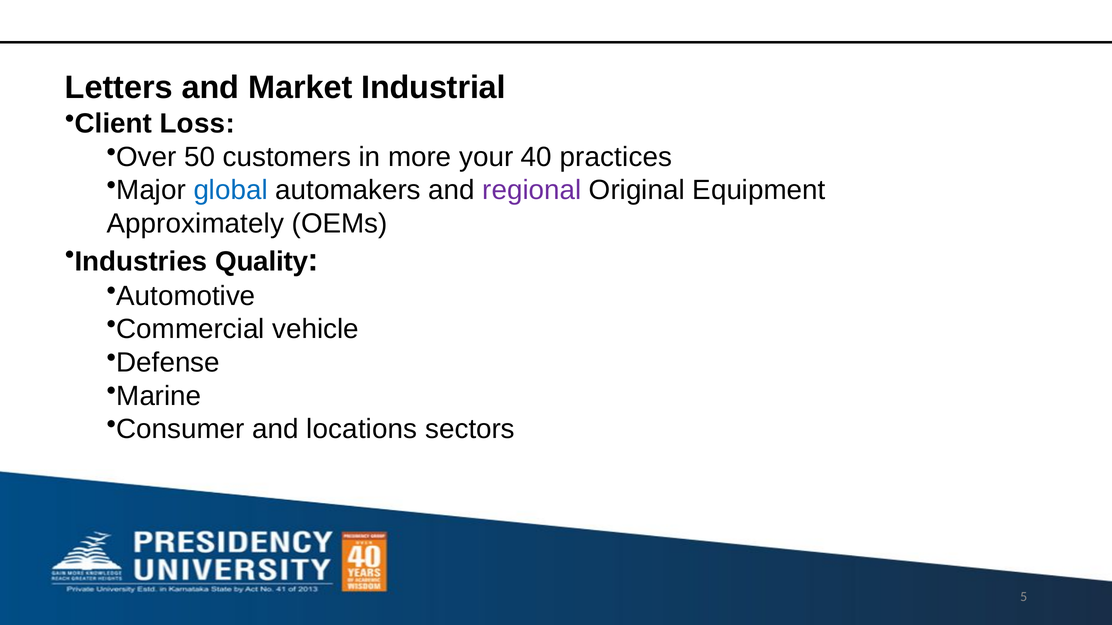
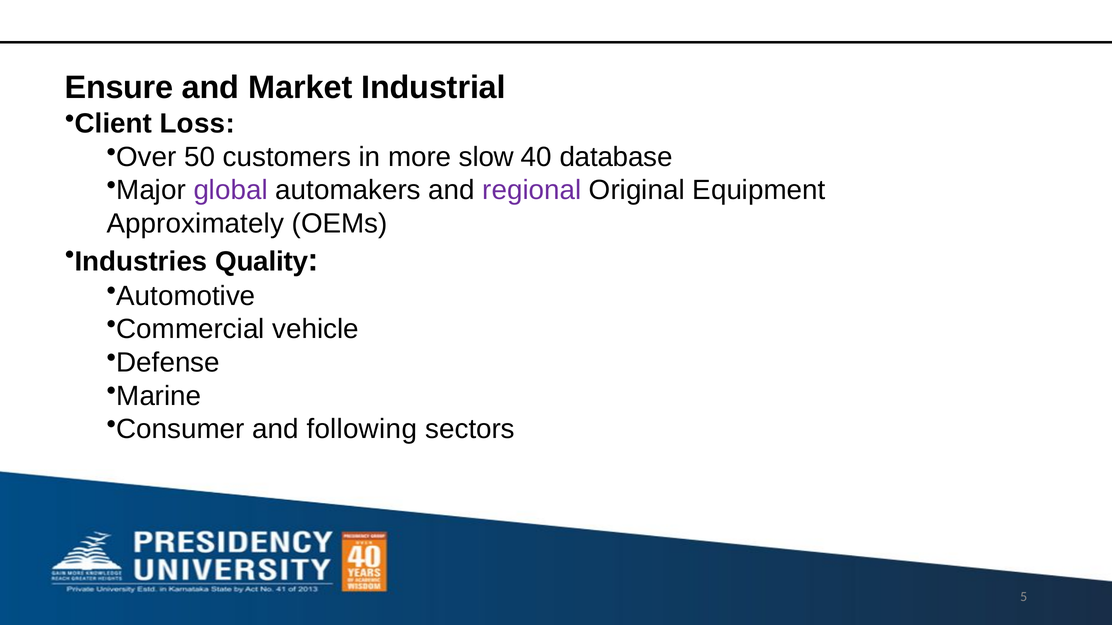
Letters: Letters -> Ensure (119, 88)
your: your -> slow (486, 157)
practices: practices -> database (616, 157)
global colour: blue -> purple (231, 190)
locations: locations -> following (362, 430)
